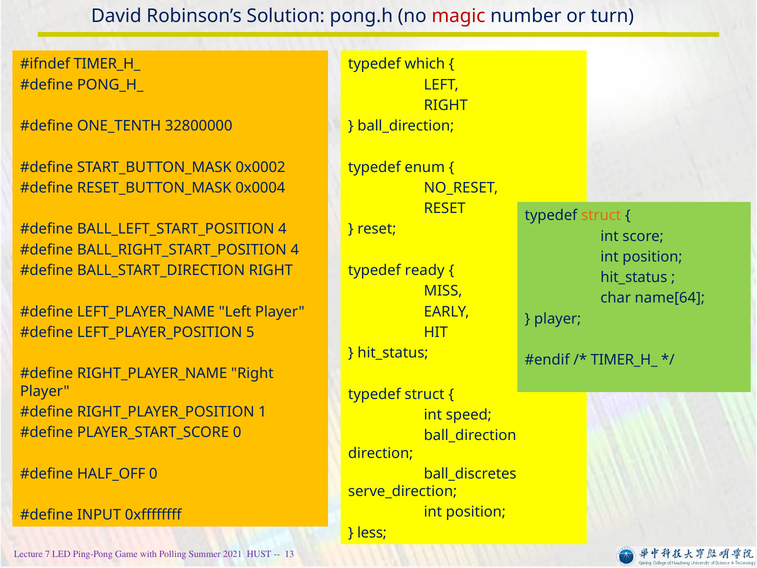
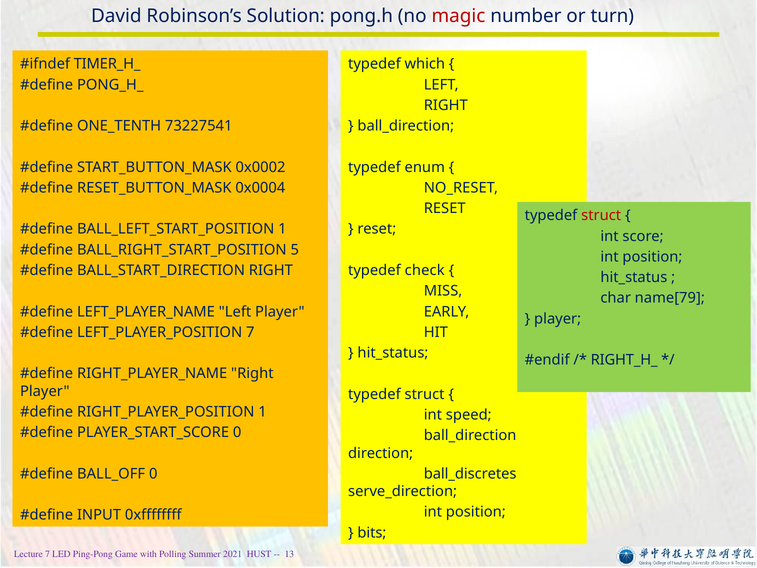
32800000: 32800000 -> 73227541 (199, 126)
struct colour: orange -> red (601, 215)
BALL_LEFT_START_POSITION 4: 4 -> 1 (282, 229)
BALL_RIGHT_START_POSITION 4: 4 -> 5 (295, 250)
ready: ready -> check (425, 270)
name[64: name[64 -> name[79 (670, 298)
LEFT_PLAYER_POSITION 5: 5 -> 7 (250, 332)
TIMER_H_: TIMER_H_ -> RIGHT_H_ (624, 360)
HALF_OFF: HALF_OFF -> BALL_OFF (111, 474)
less: less -> bits (372, 532)
